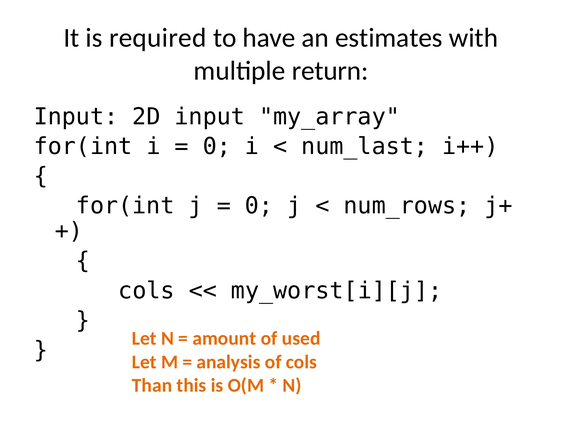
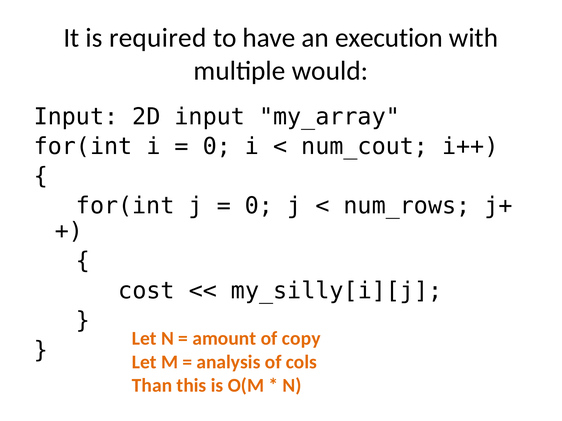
estimates: estimates -> execution (389, 38)
return: return -> would (330, 71)
num_last: num_last -> num_cout (365, 147)
cols: cols -> cost (146, 291)
my_worst[i][j: my_worst[i][j -> my_silly[i][j (337, 291)
used: used -> copy (301, 339)
